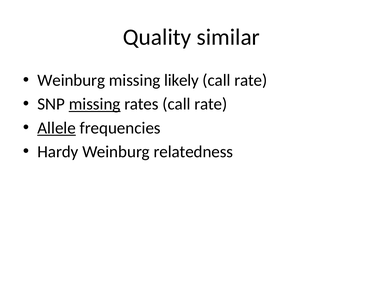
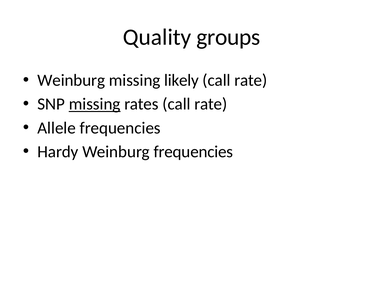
similar: similar -> groups (228, 37)
Allele underline: present -> none (57, 128)
Weinburg relatedness: relatedness -> frequencies (193, 152)
